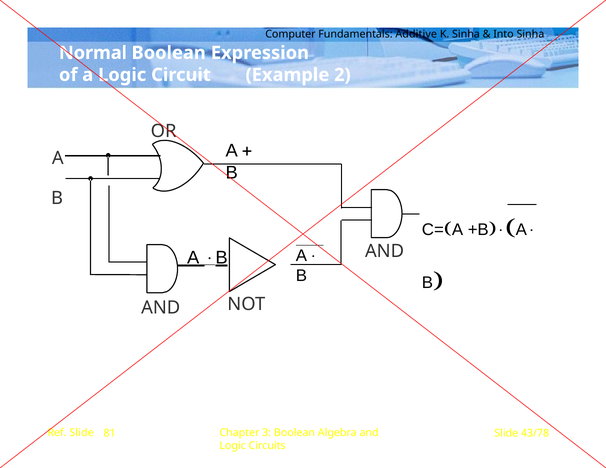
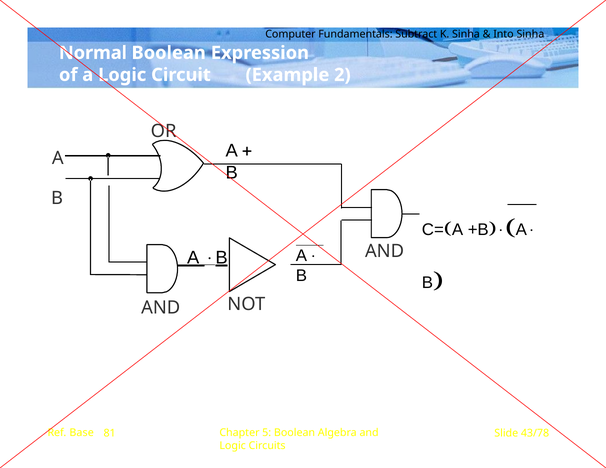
Additive: Additive -> Subtract (416, 34)
Ref Slide: Slide -> Base (82, 433)
3: 3 -> 5 (267, 433)
